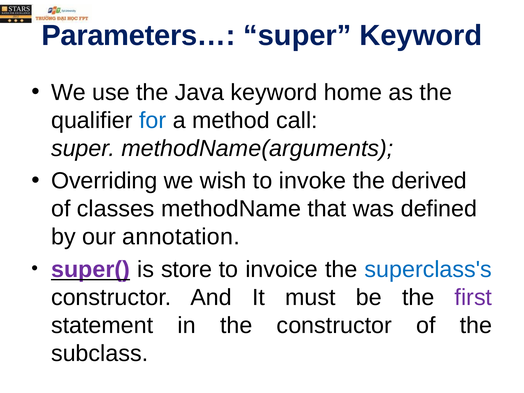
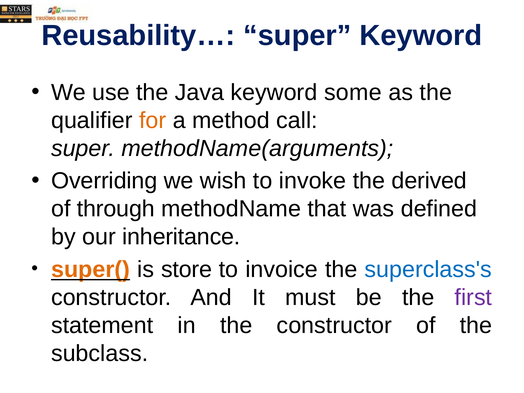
Parameters…: Parameters… -> Reusability… (138, 36)
home: home -> some (353, 92)
for colour: blue -> orange (153, 120)
classes: classes -> through (116, 209)
annotation: annotation -> inheritance (181, 237)
super( colour: purple -> orange (91, 269)
